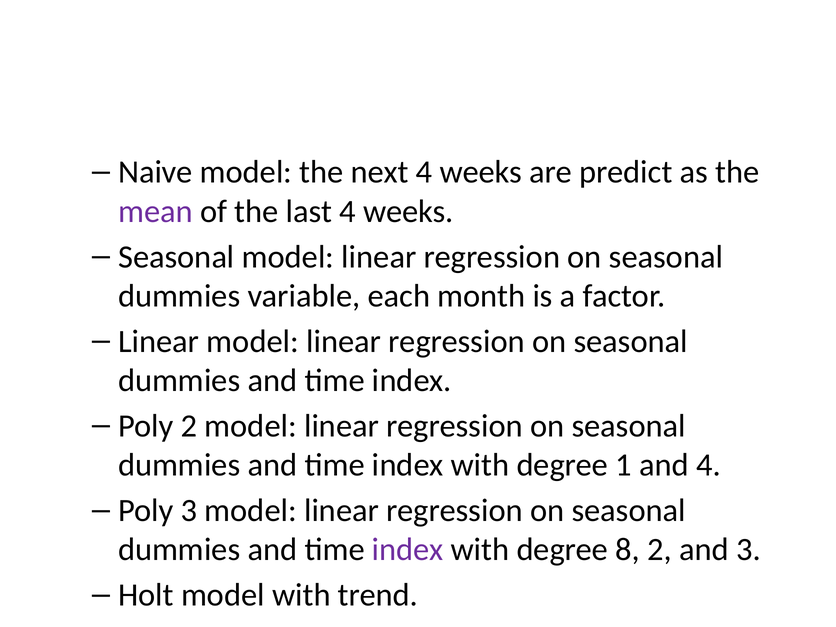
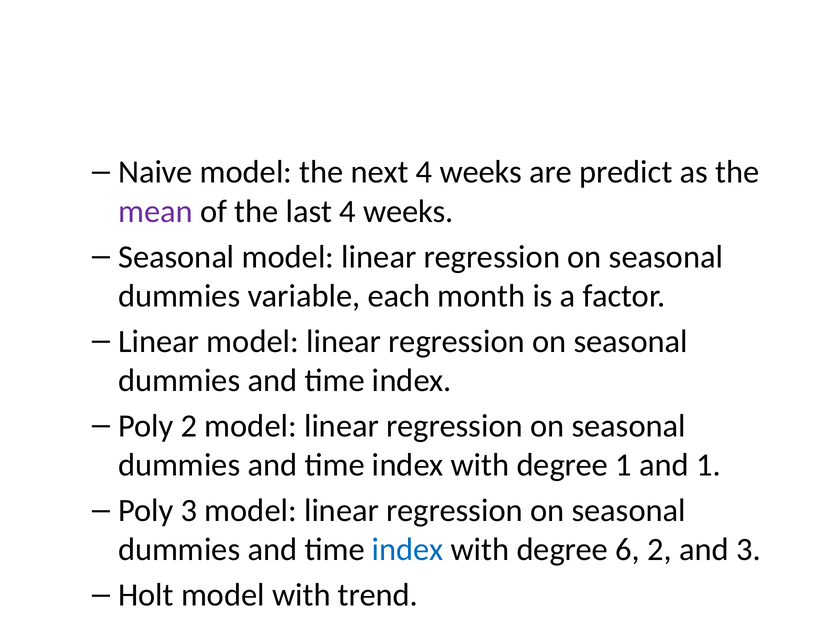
and 4: 4 -> 1 (709, 465)
index colour: purple -> blue (408, 550)
8: 8 -> 6 (628, 550)
